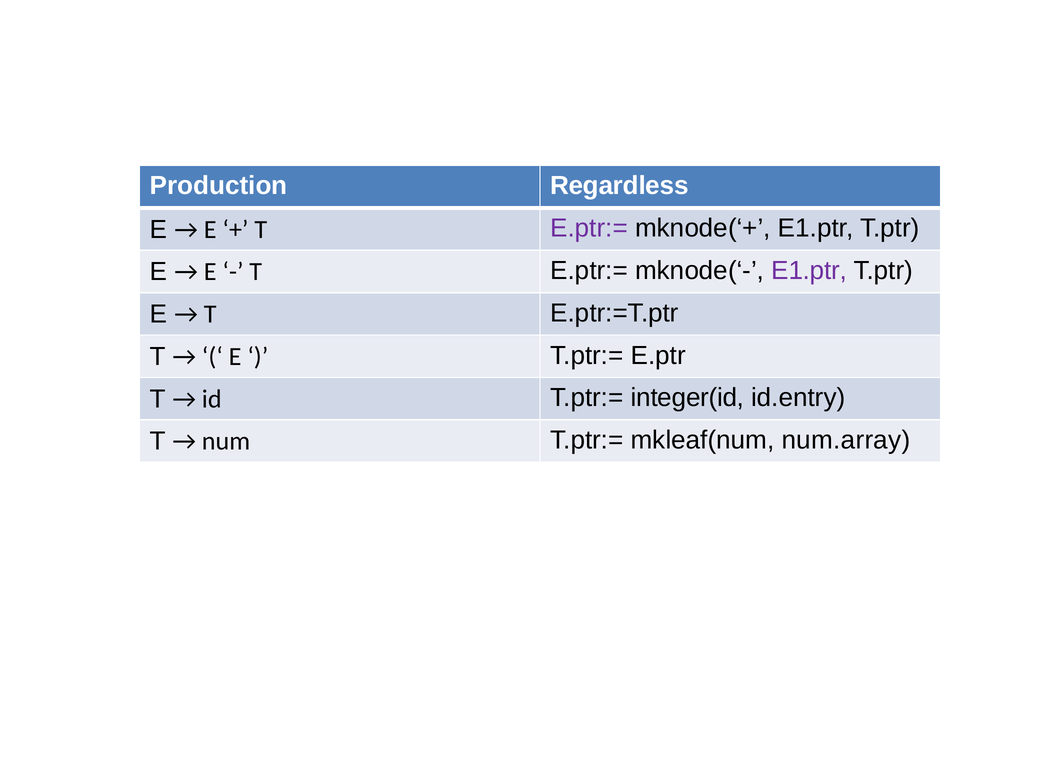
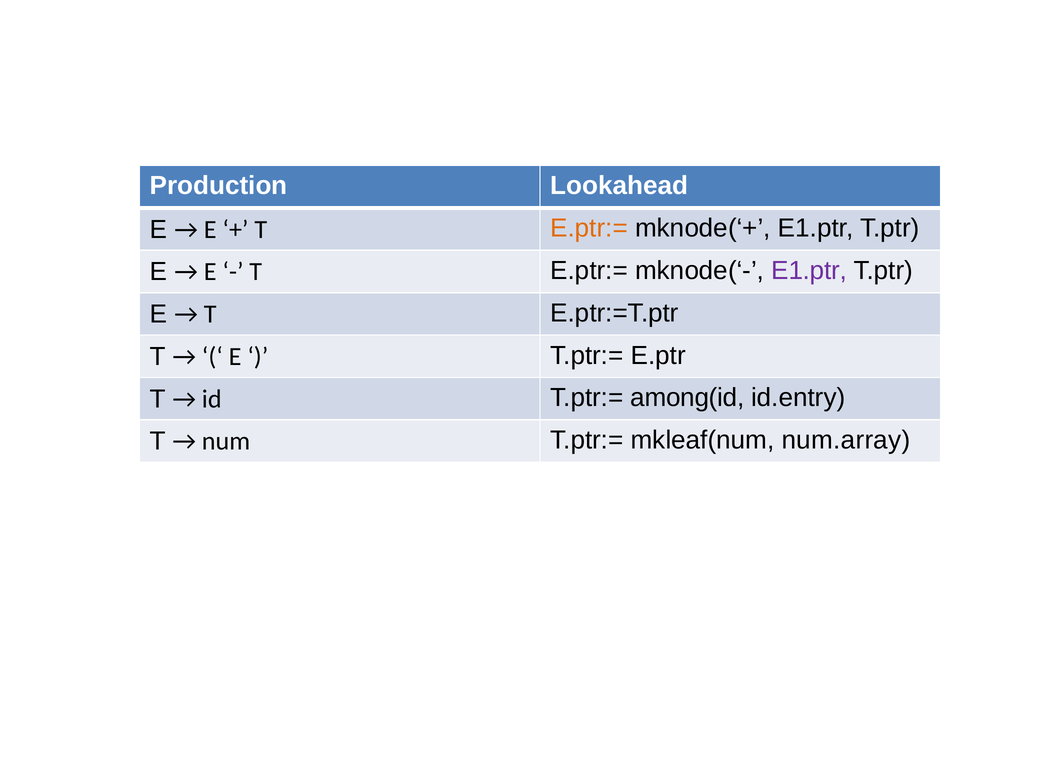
Regardless: Regardless -> Lookahead (619, 186)
E.ptr:= colour: purple -> orange (589, 228)
integer(id: integer(id -> among(id (687, 398)
